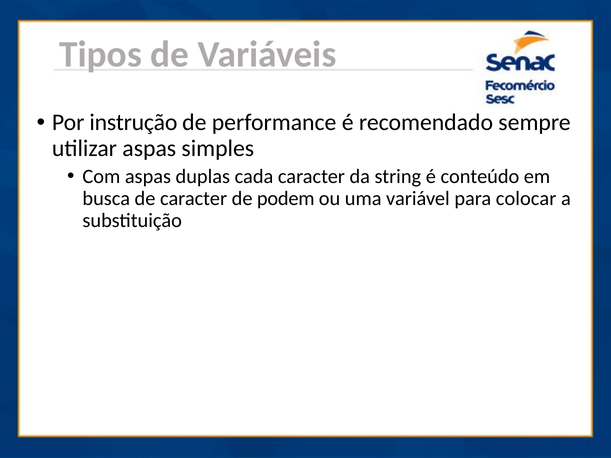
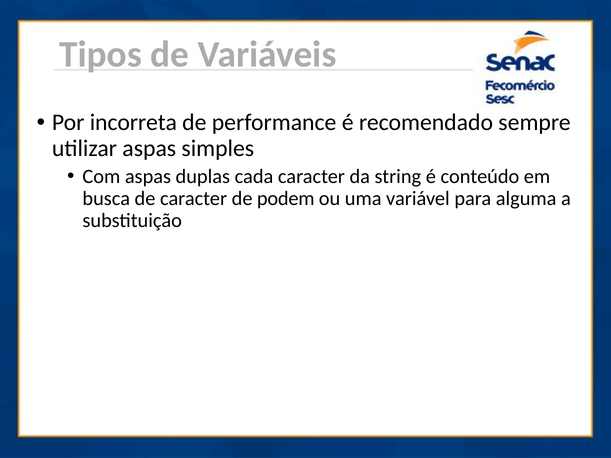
instrução: instrução -> incorreta (133, 123)
colocar: colocar -> alguma (526, 198)
